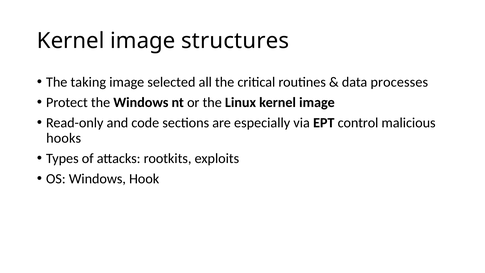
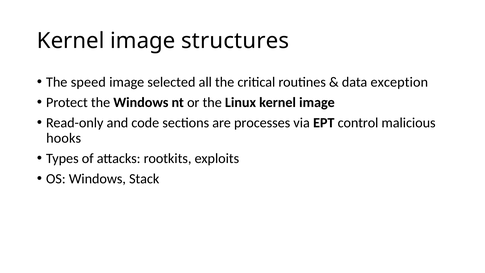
taking: taking -> speed (88, 82)
processes: processes -> exception (399, 82)
especially: especially -> processes (262, 123)
Hook: Hook -> Stack (144, 179)
